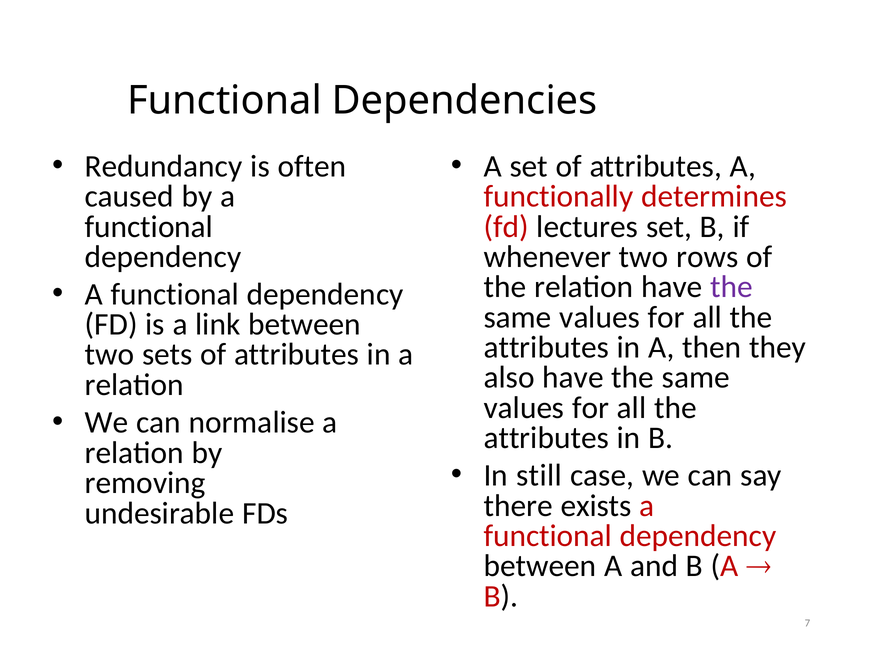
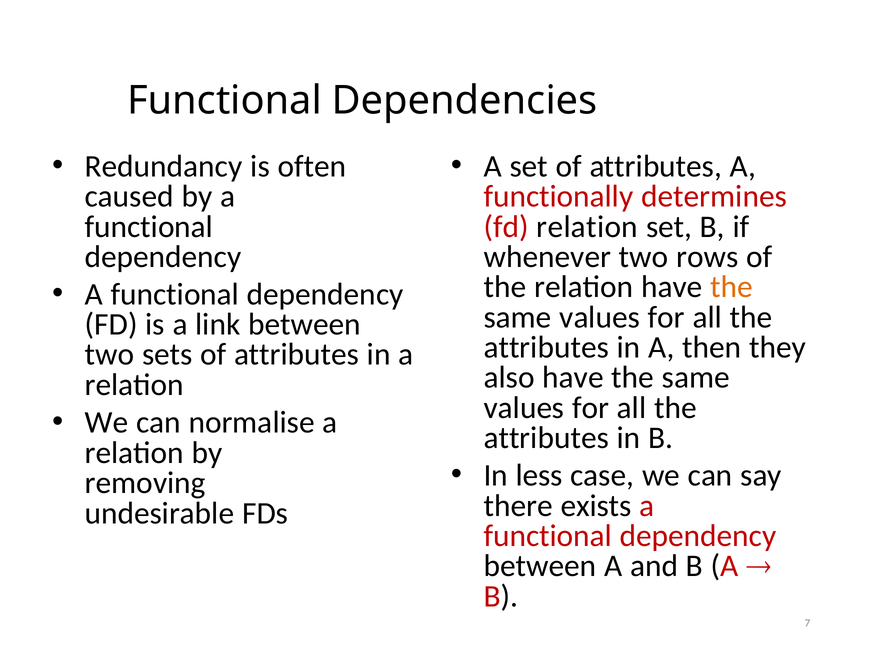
fd lectures: lectures -> relation (587, 227)
the colour: purple -> orange (731, 287)
still: still -> less (539, 475)
